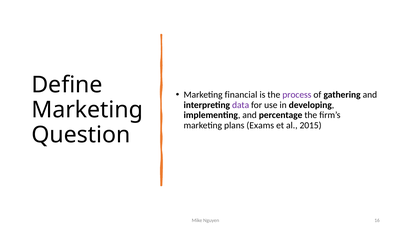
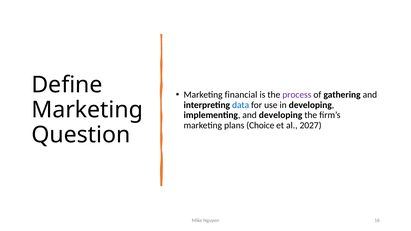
data colour: purple -> blue (241, 105)
and percentage: percentage -> developing (281, 115)
Exams: Exams -> Choice (260, 125)
2015: 2015 -> 2027 (311, 125)
